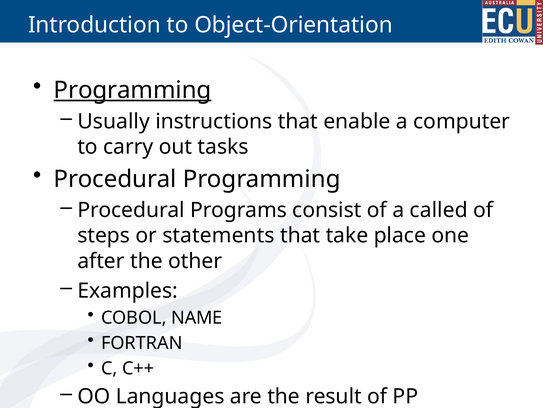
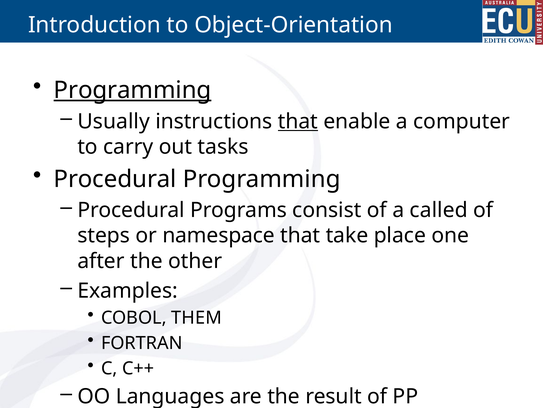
that underline: none -> present (298, 121)
statements: statements -> namespace (219, 235)
NAME: NAME -> THEM (197, 317)
